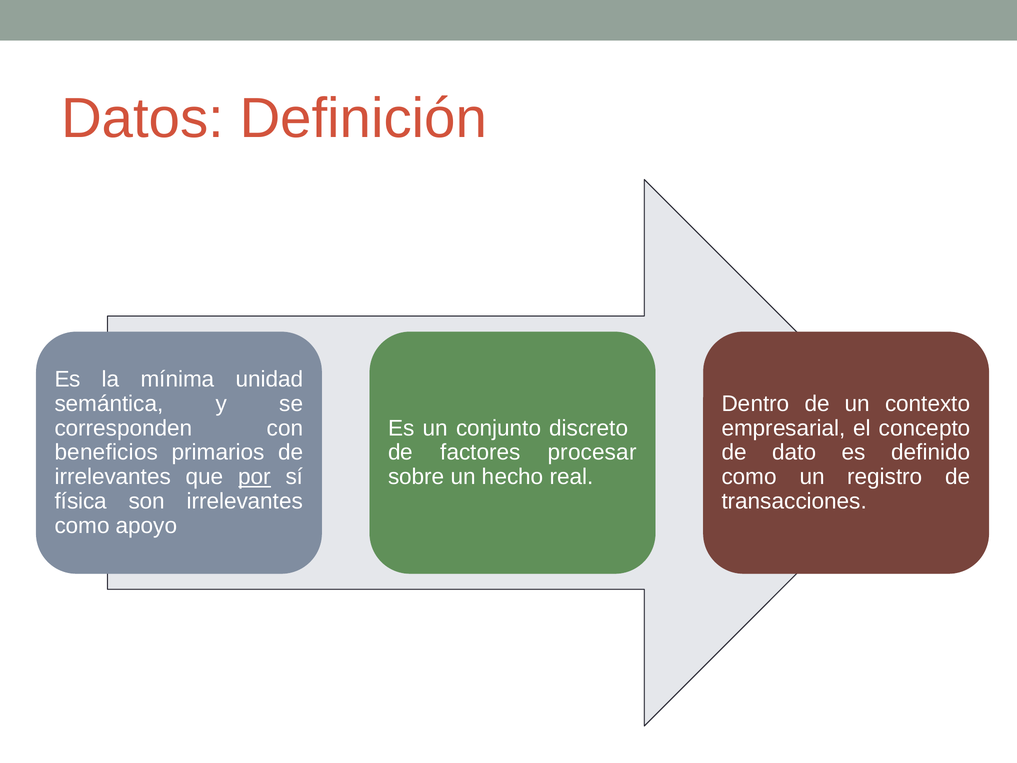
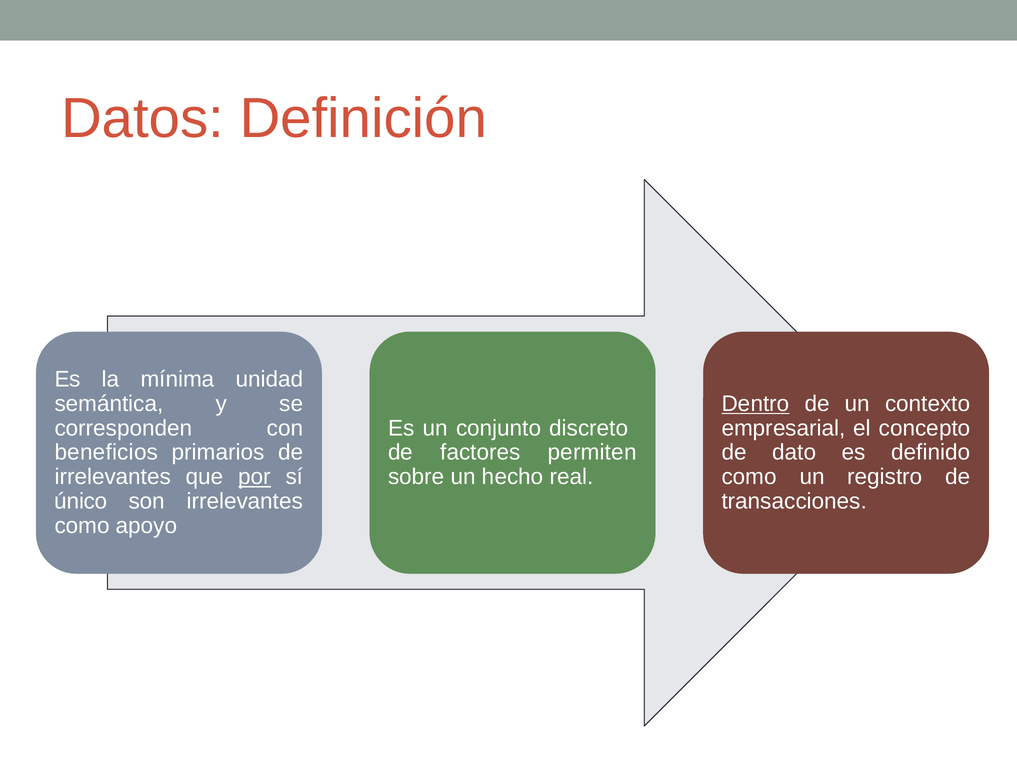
Dentro underline: none -> present (755, 404)
procesar: procesar -> permiten (592, 452)
física: física -> único (81, 501)
